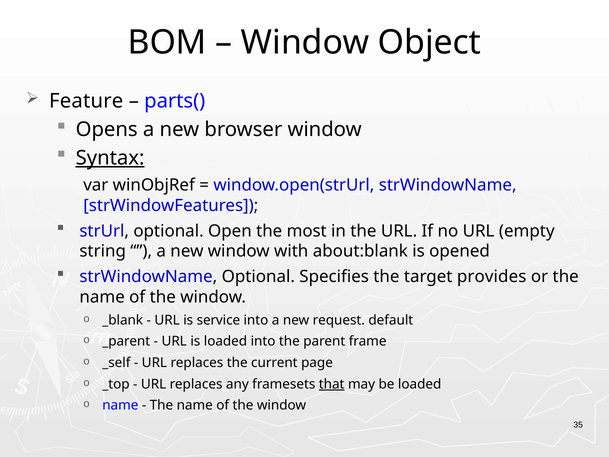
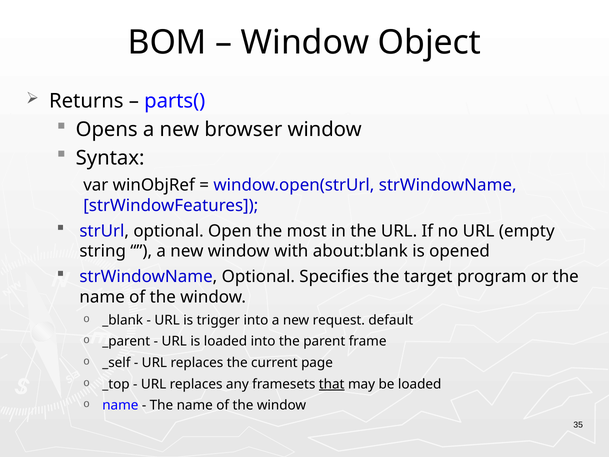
Feature: Feature -> Returns (86, 101)
Syntax underline: present -> none (110, 158)
provides: provides -> program (492, 277)
service: service -> trigger (218, 320)
